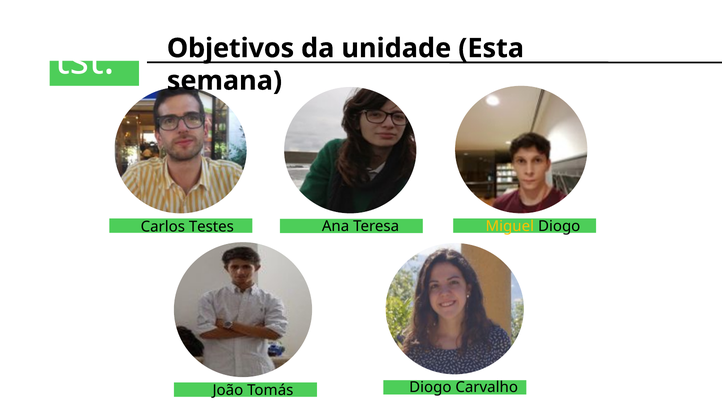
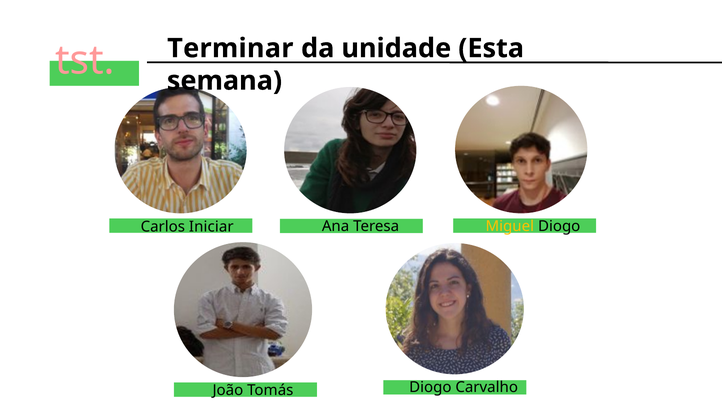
Objetivos: Objetivos -> Terminar (230, 48)
tst colour: white -> pink (85, 61)
Testes: Testes -> Iniciar (211, 227)
